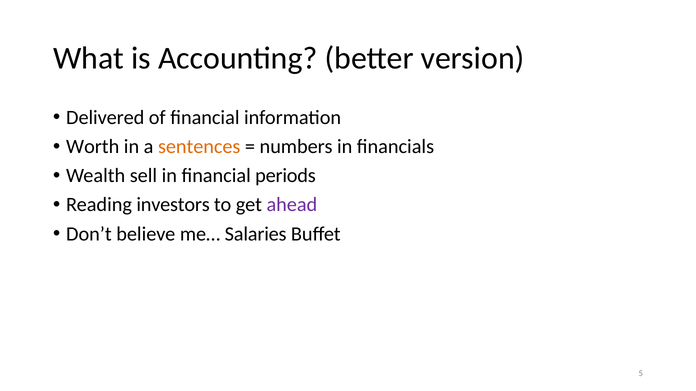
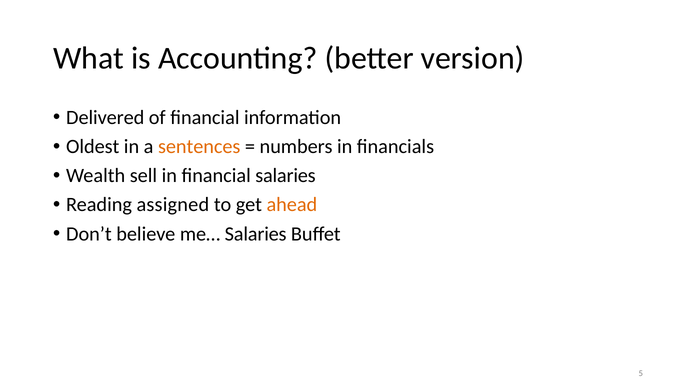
Worth: Worth -> Oldest (93, 147)
financial periods: periods -> salaries (285, 176)
investors: investors -> assigned (173, 205)
ahead colour: purple -> orange (292, 205)
